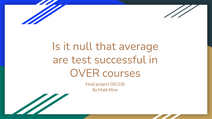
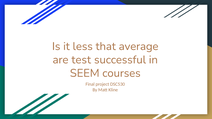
null: null -> less (83, 46)
OVER: OVER -> SEEM (85, 73)
